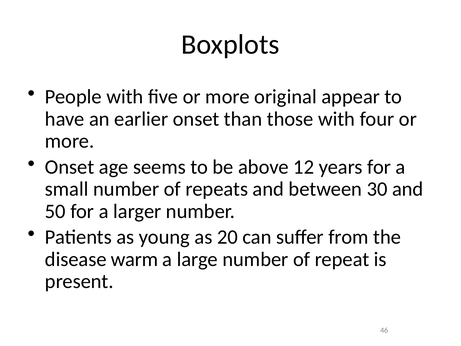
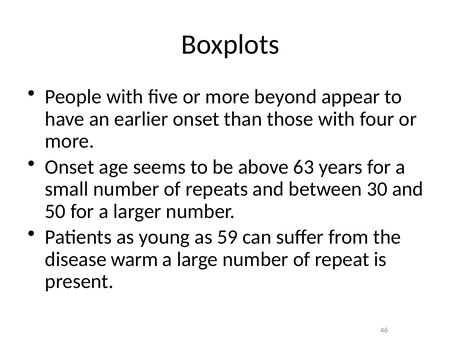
original: original -> beyond (286, 97)
12: 12 -> 63 (304, 167)
20: 20 -> 59 (227, 237)
